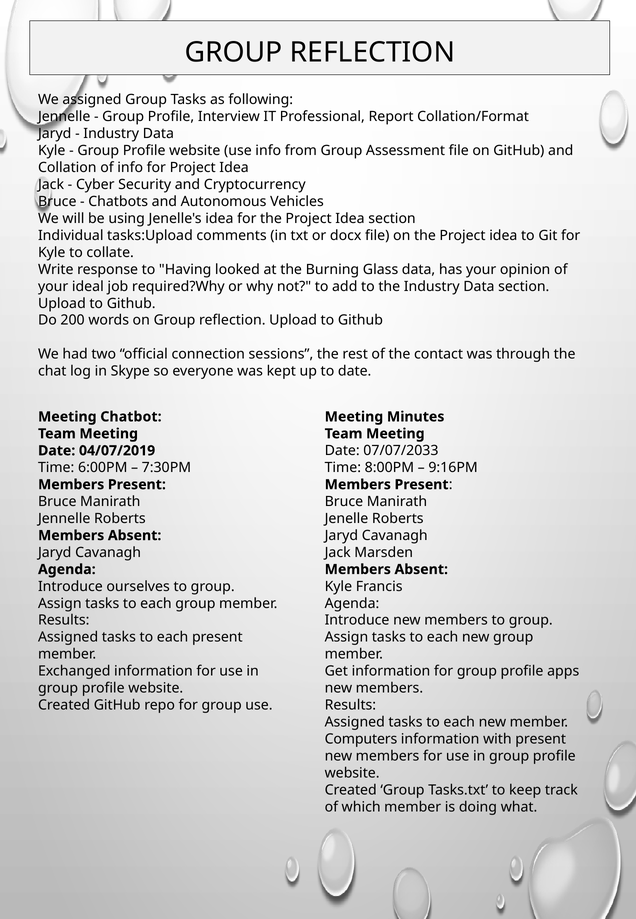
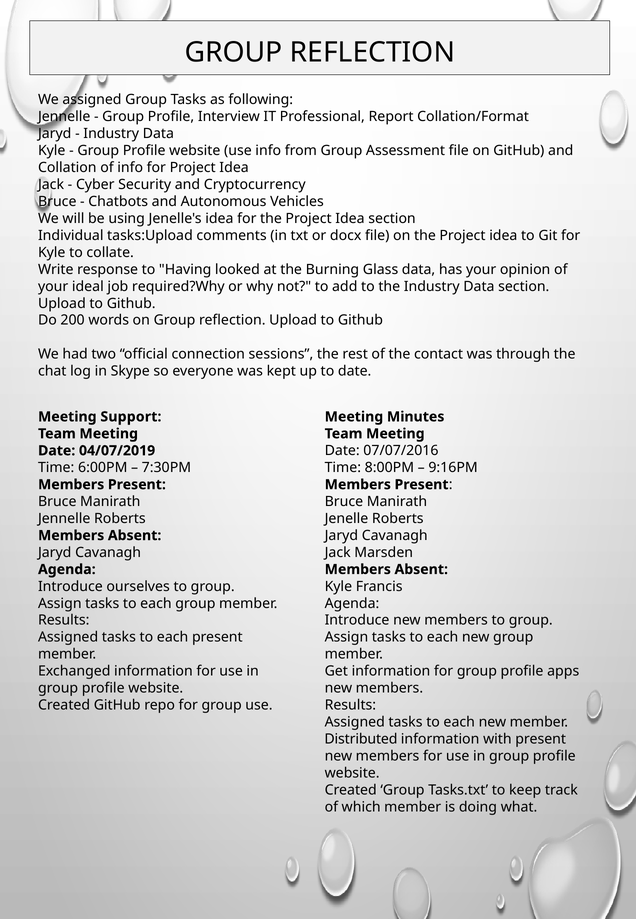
Chatbot: Chatbot -> Support (131, 417)
07/07/2033: 07/07/2033 -> 07/07/2016 (401, 450)
Computers: Computers -> Distributed (361, 739)
